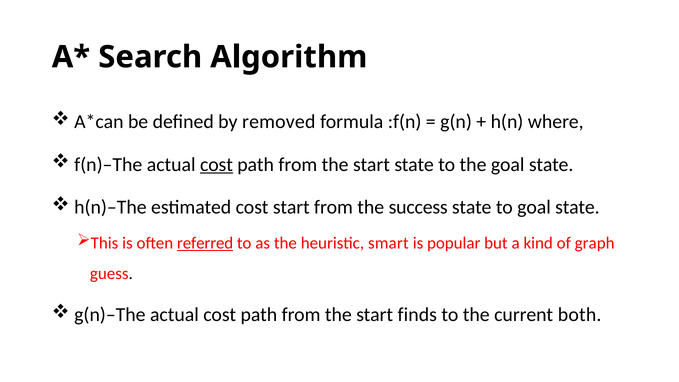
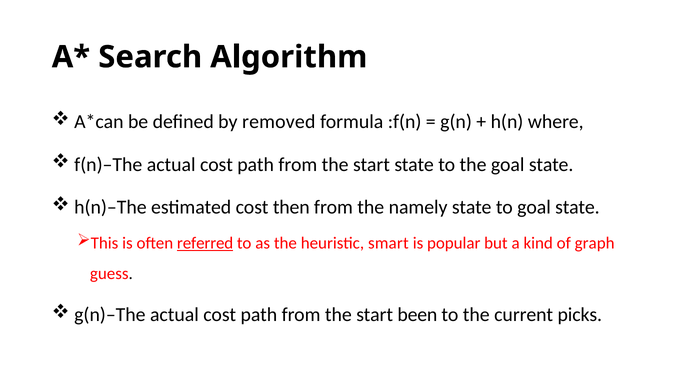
cost underline: present -> none (216, 165)
cost start: start -> then (291, 207)
success: success -> namely (418, 207)
finds: finds -> been (417, 315)
both: both -> picks (580, 315)
